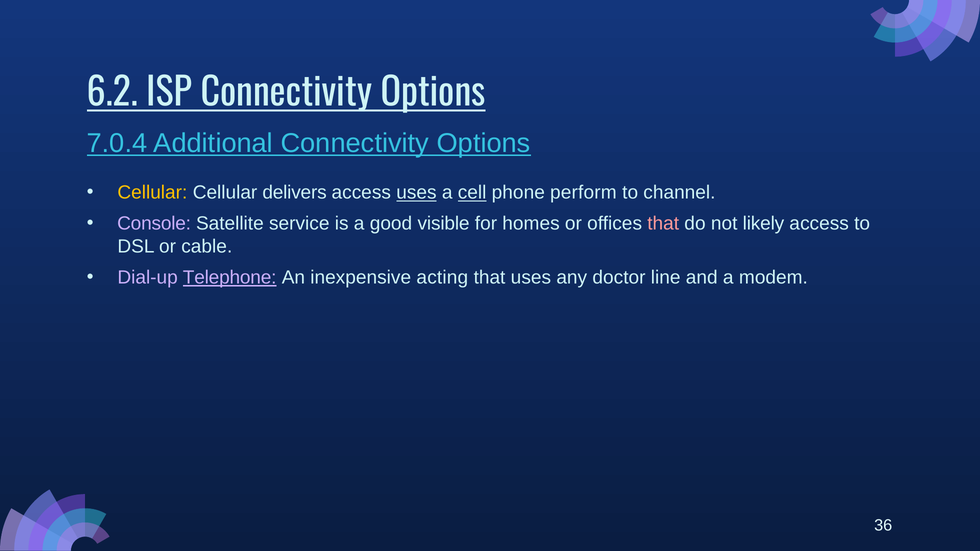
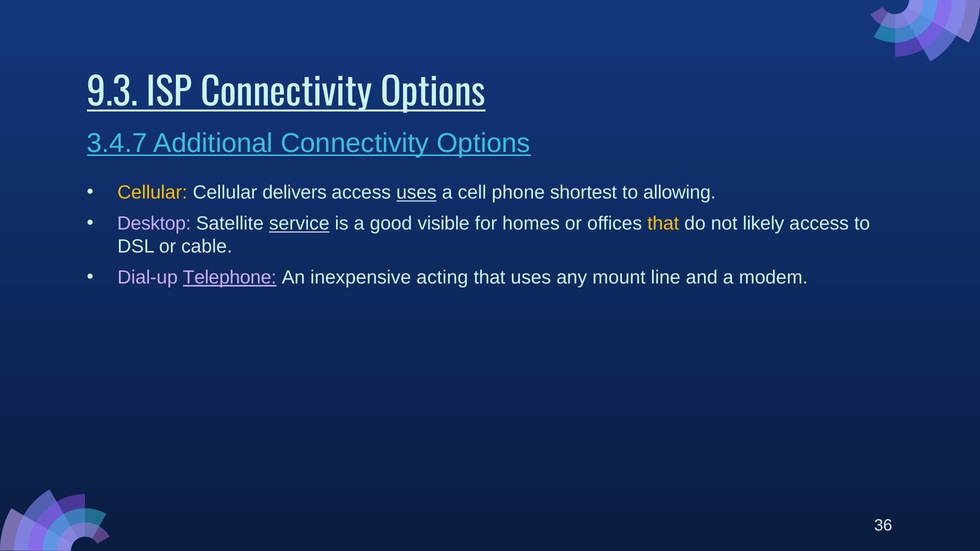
6.2: 6.2 -> 9.3 (112, 93)
7.0.4: 7.0.4 -> 3.4.7 (117, 143)
cell underline: present -> none (472, 193)
perform: perform -> shortest (584, 193)
channel: channel -> allowing (680, 193)
Console: Console -> Desktop (154, 224)
service underline: none -> present (299, 224)
that colour: pink -> yellow (663, 224)
doctor: doctor -> mount (619, 278)
